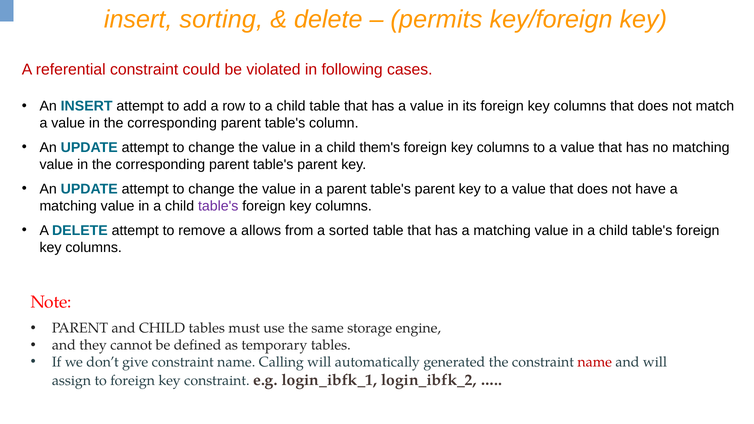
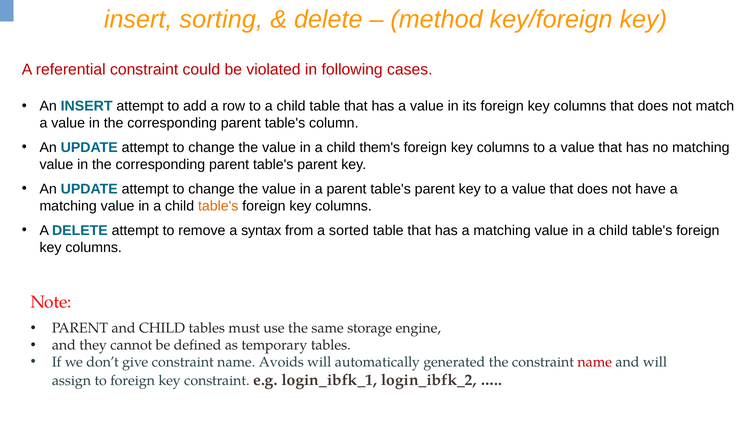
permits: permits -> method (437, 20)
table's colour: purple -> orange (218, 206)
allows: allows -> syntax (261, 231)
Calling: Calling -> Avoids (281, 362)
